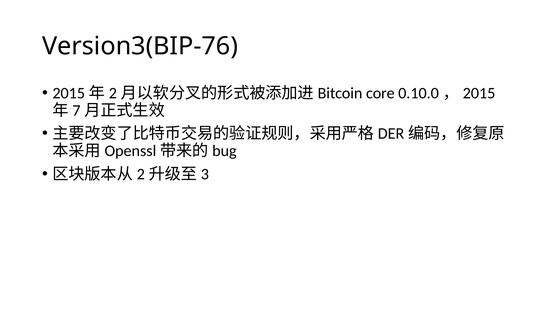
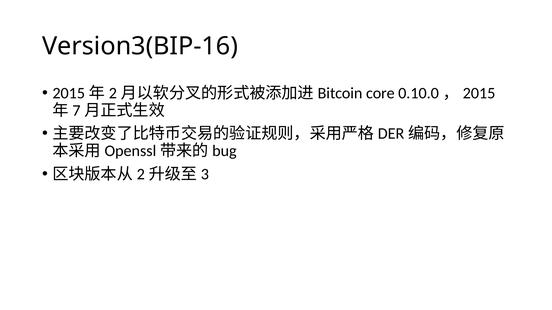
Version3(BIP-76: Version3(BIP-76 -> Version3(BIP-16 (140, 46)
